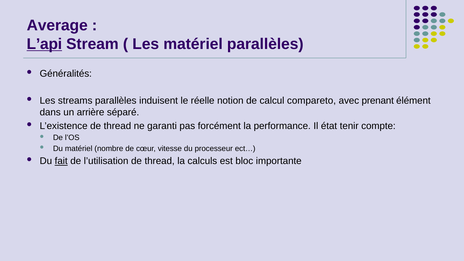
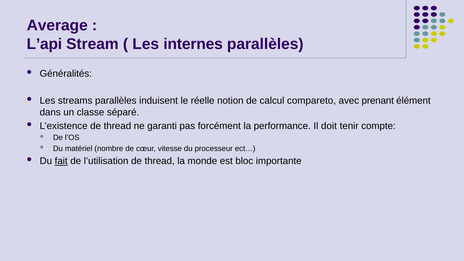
L’api underline: present -> none (44, 44)
Les matériel: matériel -> internes (193, 44)
arrière: arrière -> classe (91, 112)
état: état -> doit (329, 126)
calculs: calculs -> monde (202, 161)
